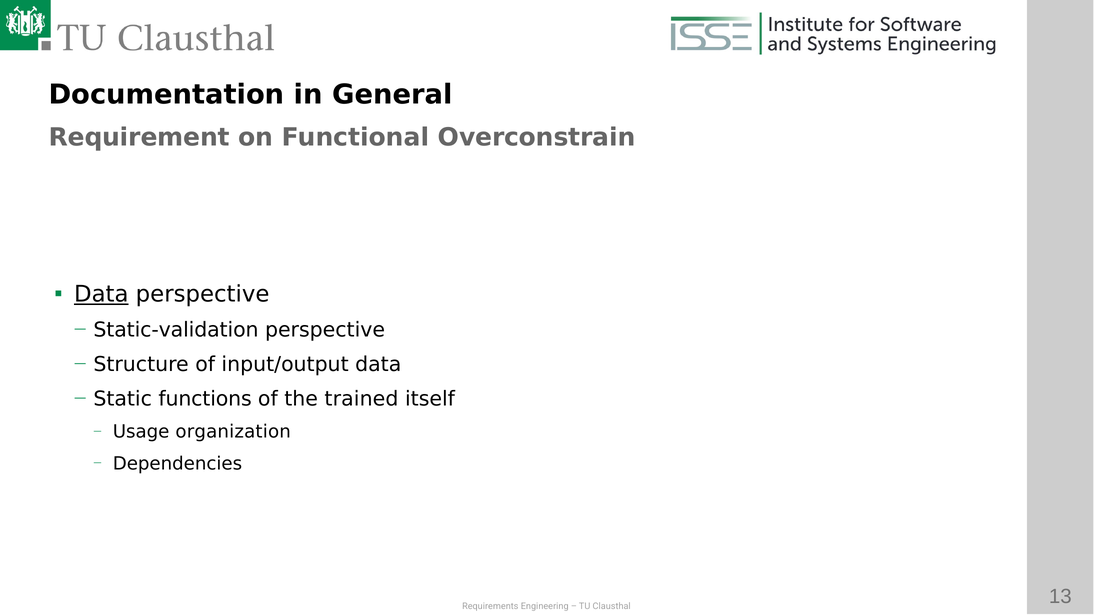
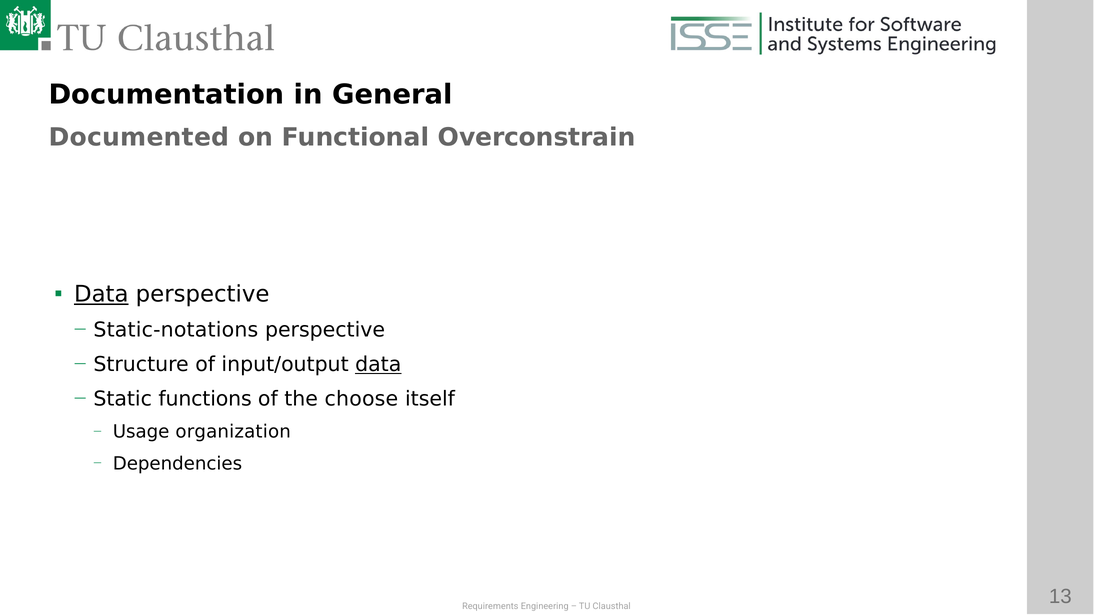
Requirement: Requirement -> Documented (139, 138)
Static-validation: Static-validation -> Static-notations (176, 330)
data underline: none -> present (378, 365)
trained: trained -> choose (361, 399)
